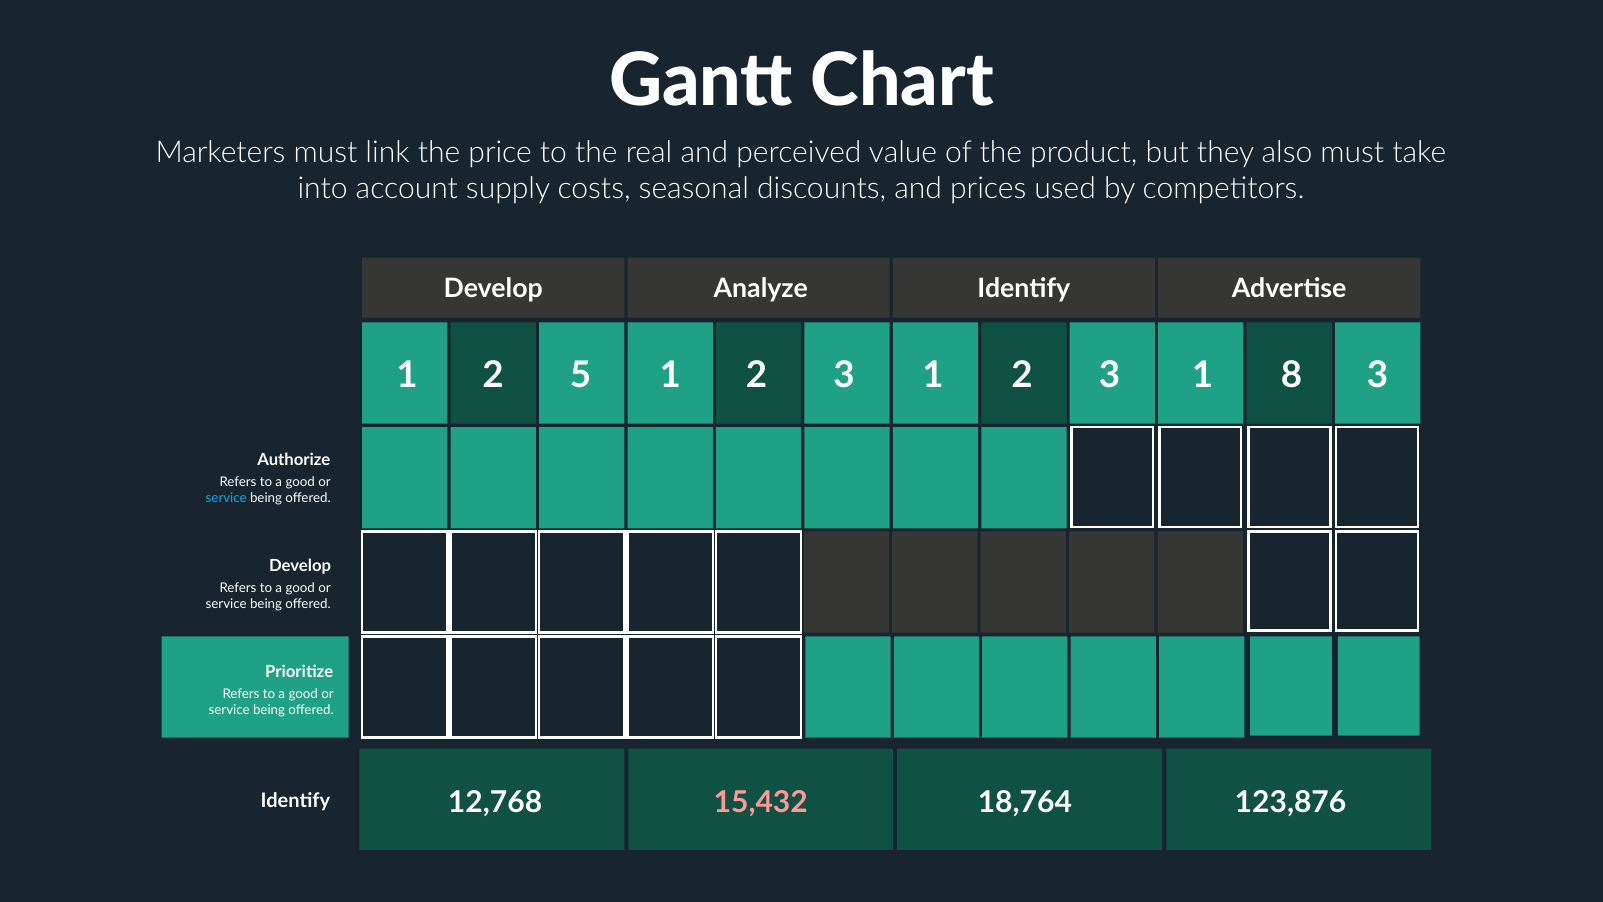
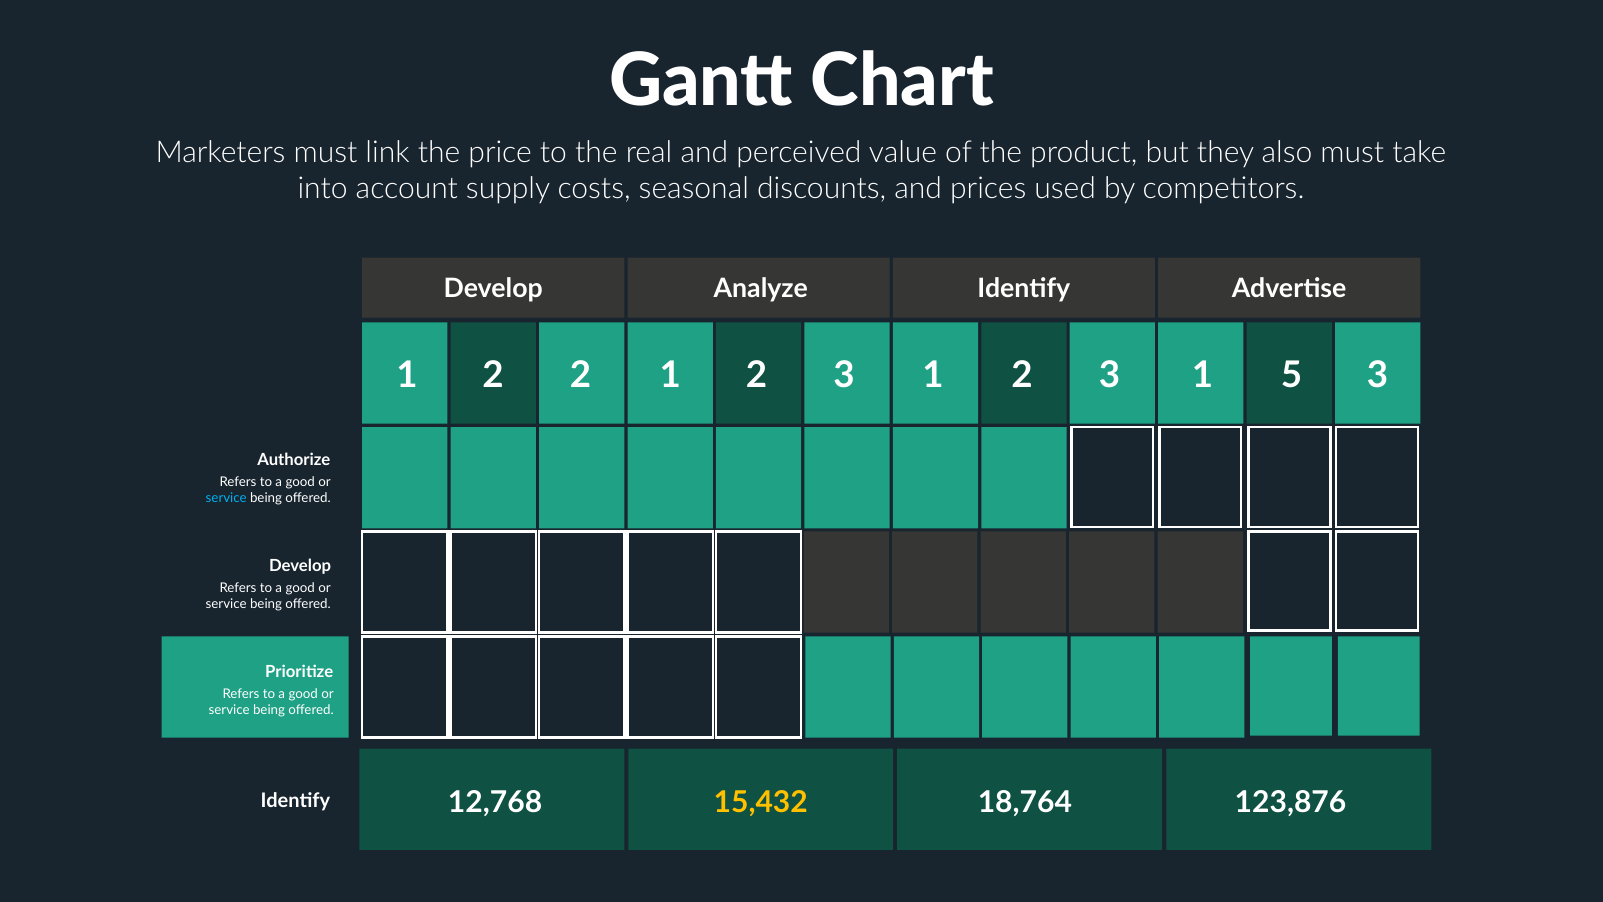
2 5: 5 -> 2 (581, 375)
8: 8 -> 5 (1291, 375)
15,432 colour: pink -> yellow (761, 803)
